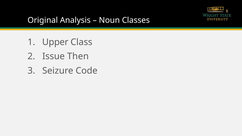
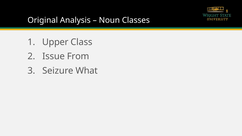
Then: Then -> From (78, 56)
Code: Code -> What (87, 71)
